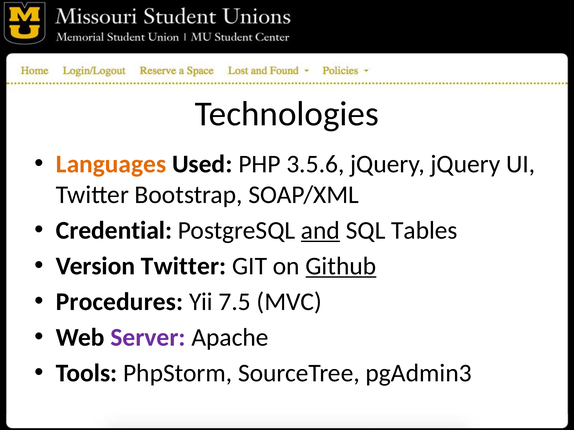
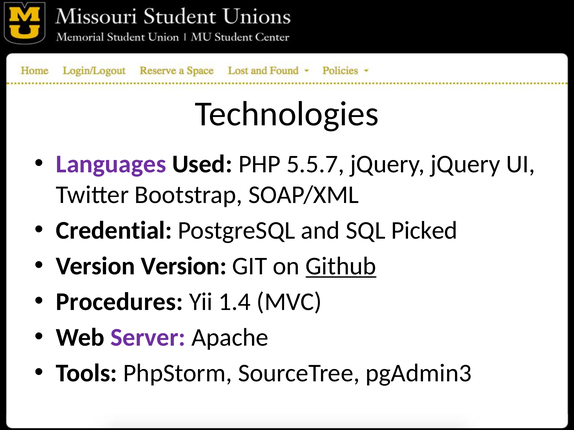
Languages colour: orange -> purple (111, 164)
3.5.6: 3.5.6 -> 5.5.7 (315, 164)
and underline: present -> none (320, 231)
Tables: Tables -> Picked (424, 231)
Version Twitter: Twitter -> Version (184, 266)
7.5: 7.5 -> 1.4 (235, 302)
